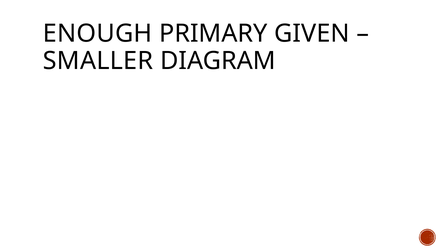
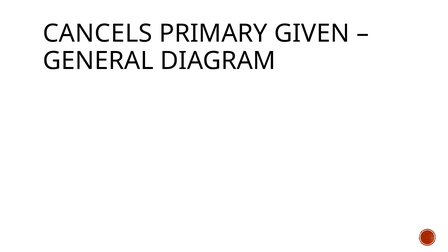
ENOUGH: ENOUGH -> CANCELS (98, 34)
SMALLER: SMALLER -> GENERAL (98, 61)
